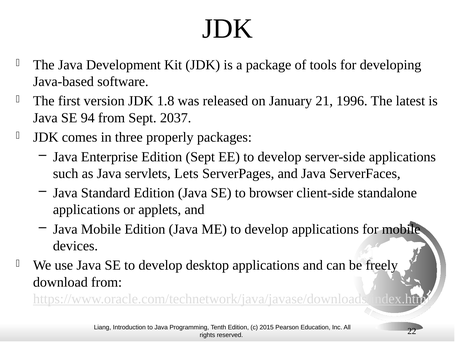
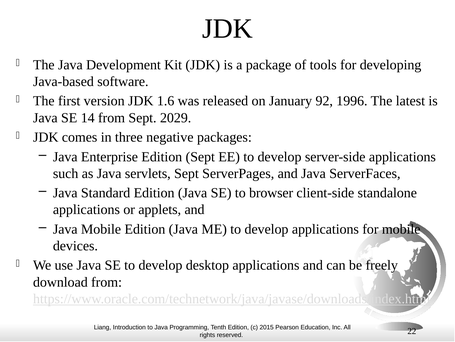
1.8: 1.8 -> 1.6 (166, 101)
21: 21 -> 92 (324, 101)
94: 94 -> 14 (88, 117)
2037: 2037 -> 2029 (176, 117)
properly: properly -> negative (170, 137)
servlets Lets: Lets -> Sept (186, 173)
